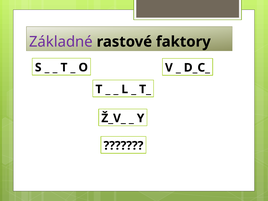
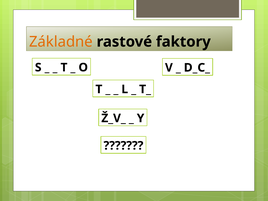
Základné colour: purple -> orange (61, 42)
